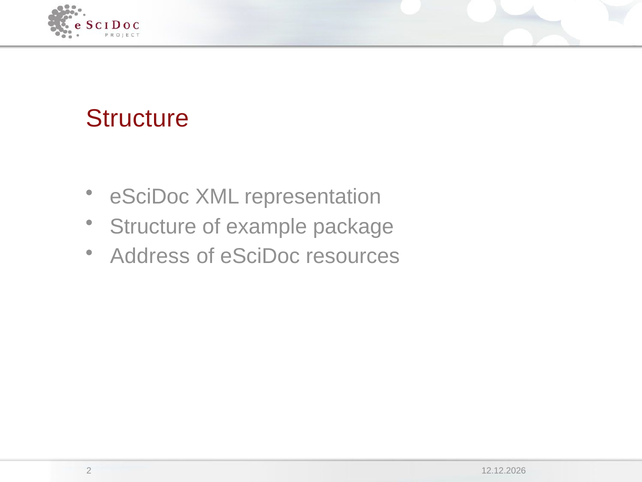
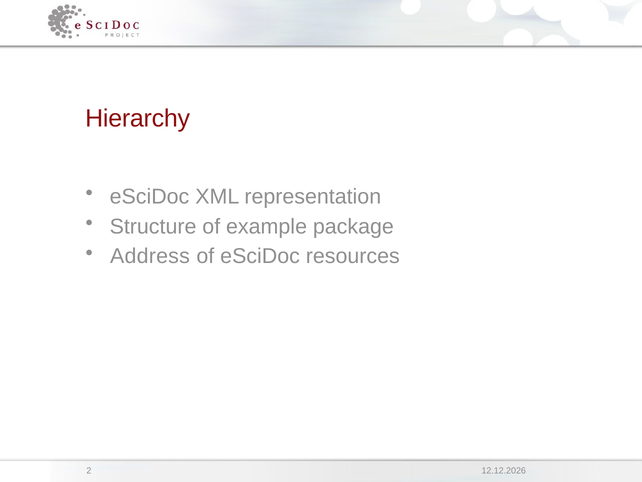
Structure: Structure -> Hierarchy (138, 118)
